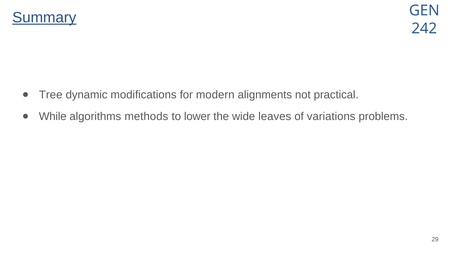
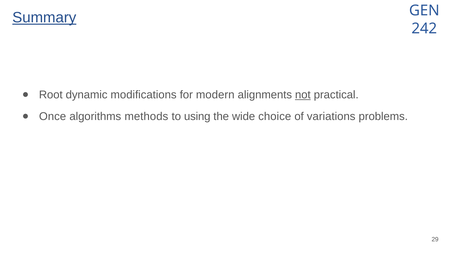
Tree: Tree -> Root (51, 95)
not underline: none -> present (303, 95)
While: While -> Once (53, 116)
lower: lower -> using (197, 116)
leaves: leaves -> choice (275, 116)
